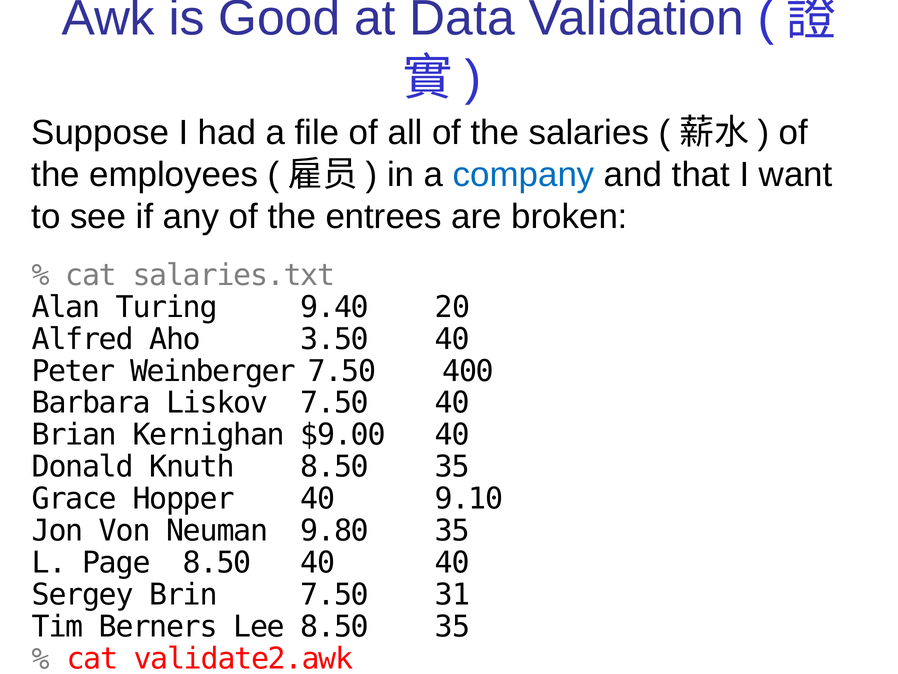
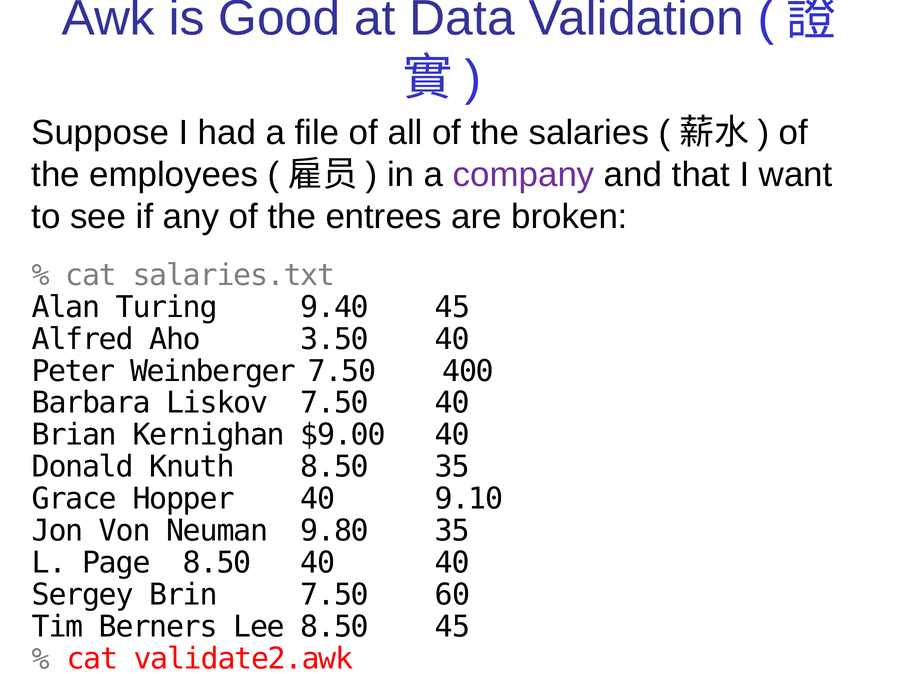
company colour: blue -> purple (524, 175)
9.40 20: 20 -> 45 (452, 307)
31: 31 -> 60 (452, 595)
Lee 8.50 35: 35 -> 45 (452, 627)
